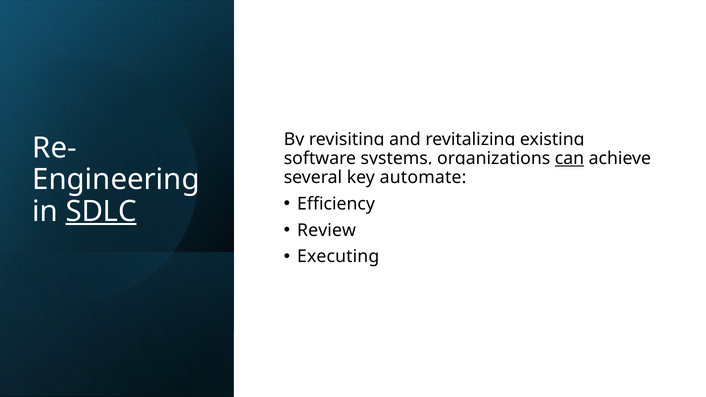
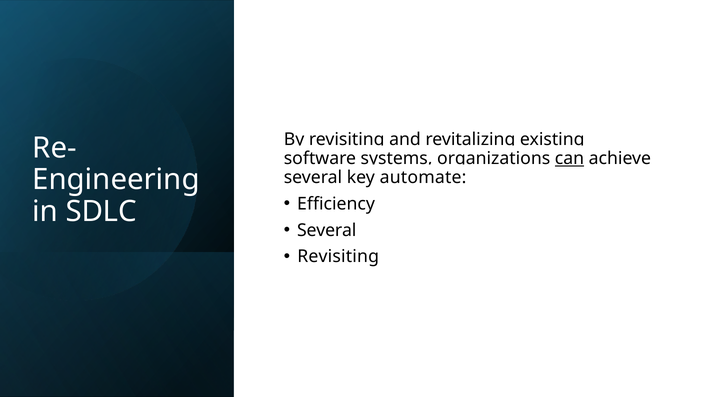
SDLC underline: present -> none (101, 211)
Review: Review -> Several (327, 230)
Executing: Executing -> Revisiting (338, 257)
